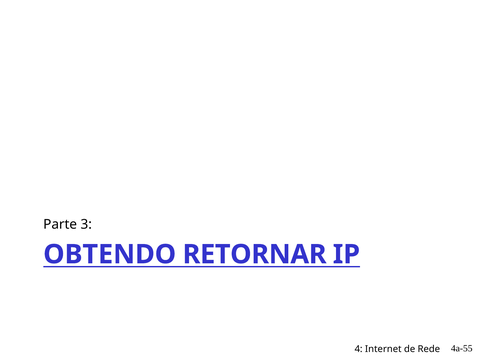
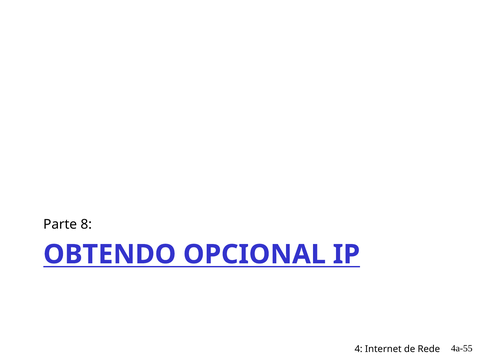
3: 3 -> 8 (86, 225)
RETORNAR: RETORNAR -> OPCIONAL (254, 255)
